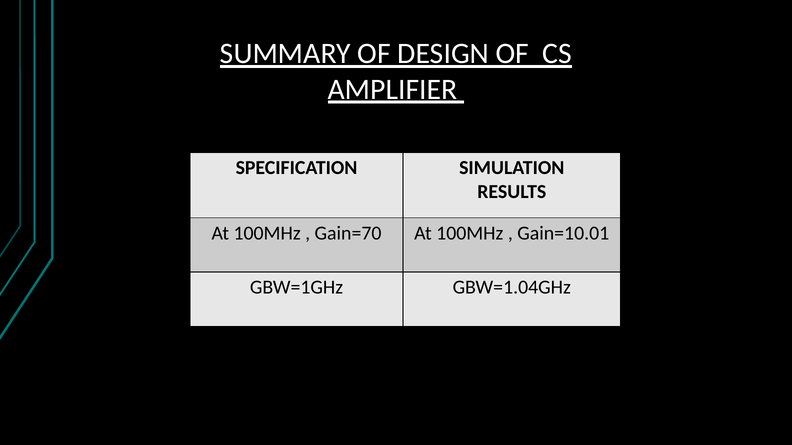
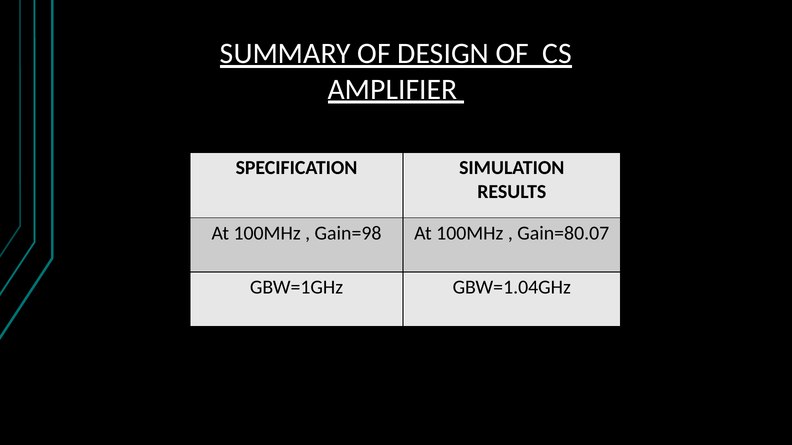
Gain=70: Gain=70 -> Gain=98 (348, 233)
Gain=10.01: Gain=10.01 -> Gain=80.07 (563, 233)
